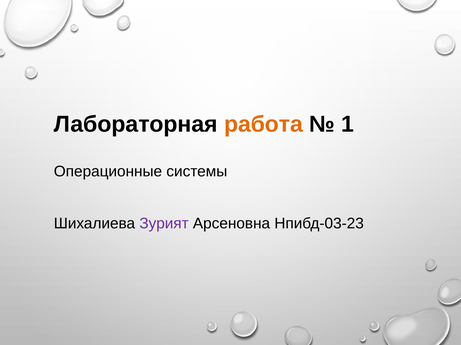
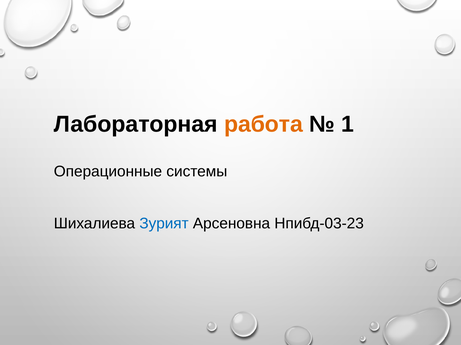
Зурият colour: purple -> blue (164, 224)
